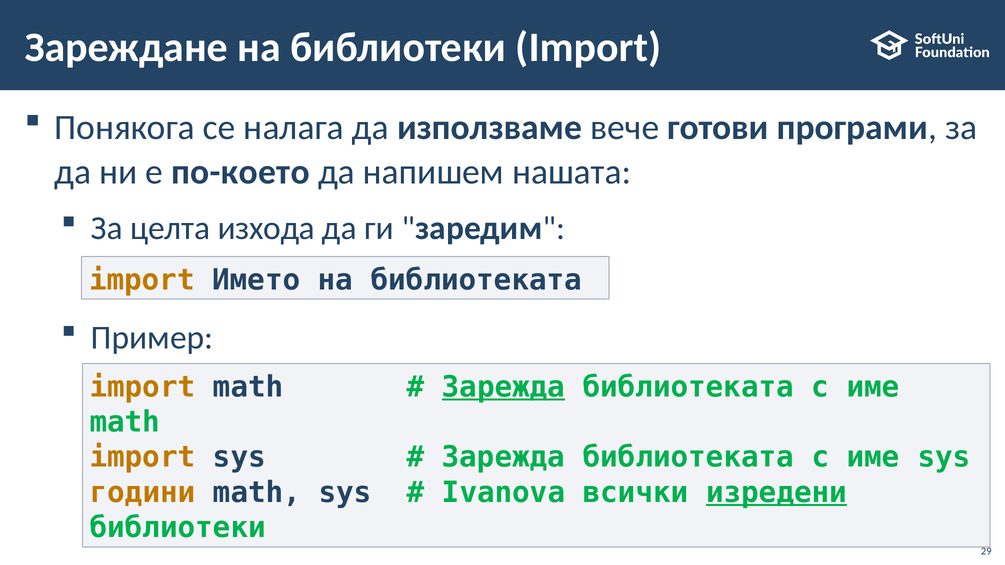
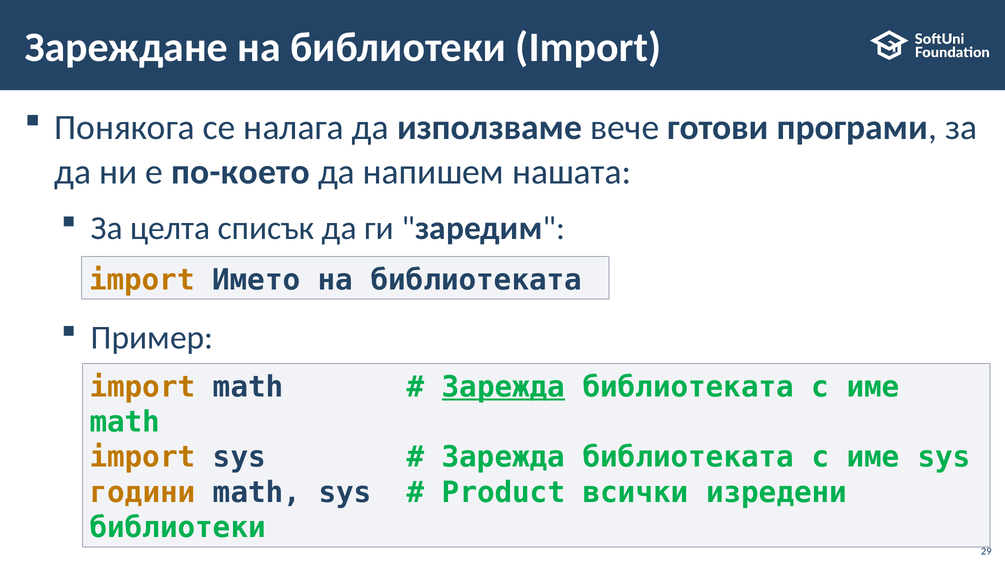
изхода: изхода -> списък (266, 228)
Ivanova: Ivanova -> Product (504, 493)
изредени underline: present -> none (777, 493)
